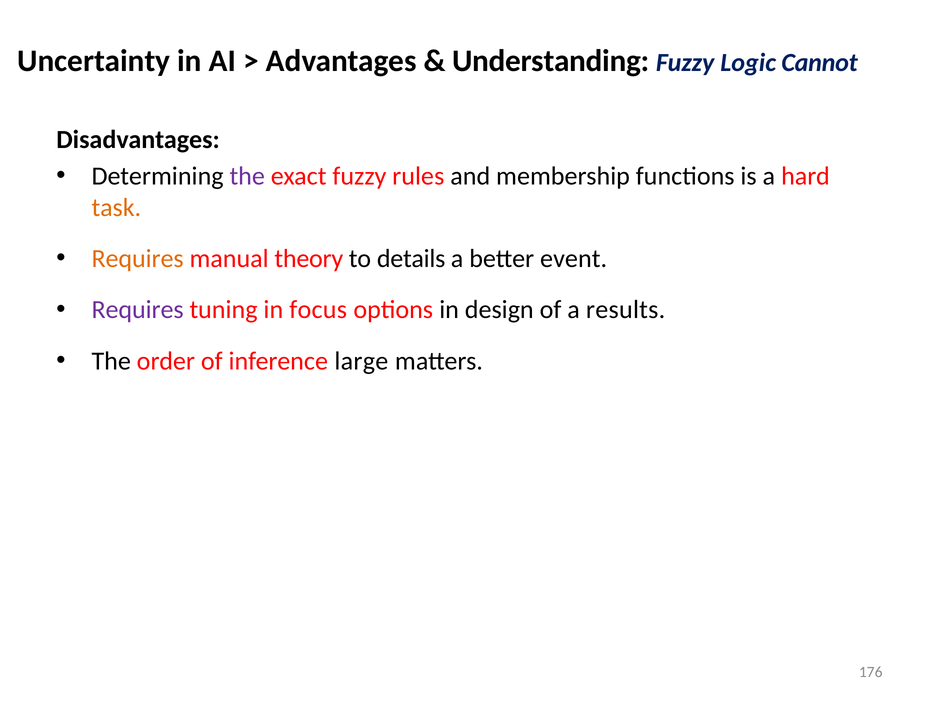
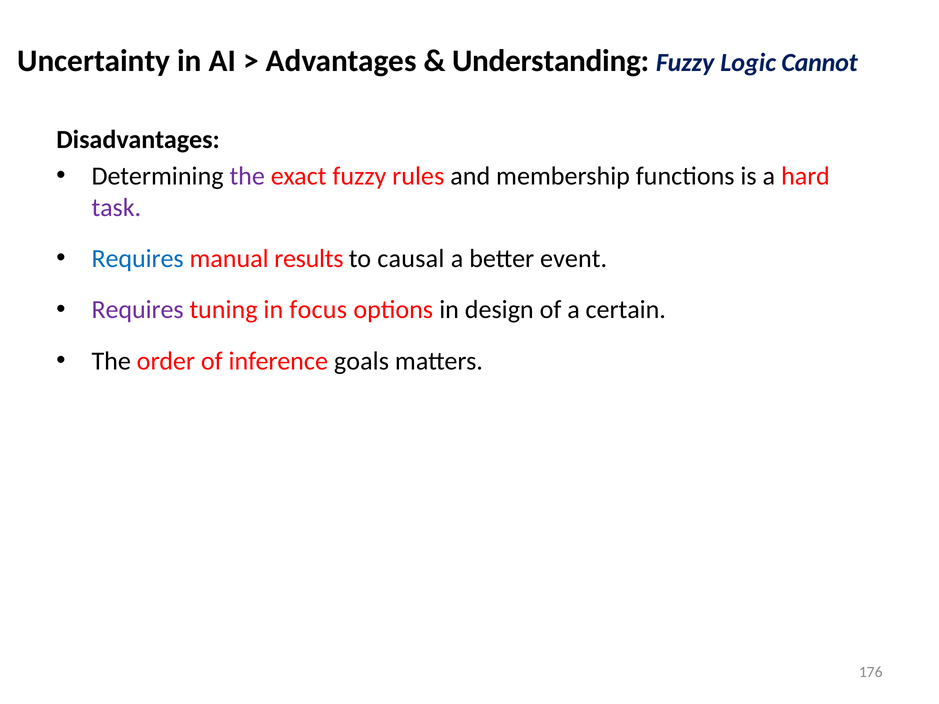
task colour: orange -> purple (116, 208)
Requires colour: orange -> blue (138, 259)
theory: theory -> results (309, 259)
details: details -> causal (411, 259)
results: results -> certain (626, 310)
large: large -> goals (361, 361)
